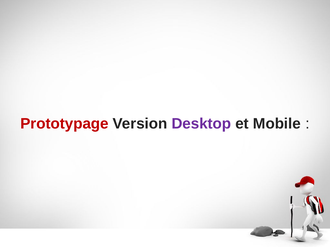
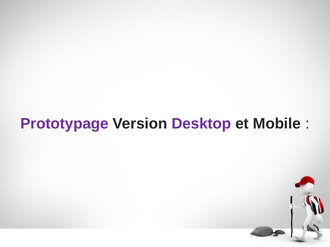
Prototypage colour: red -> purple (64, 124)
